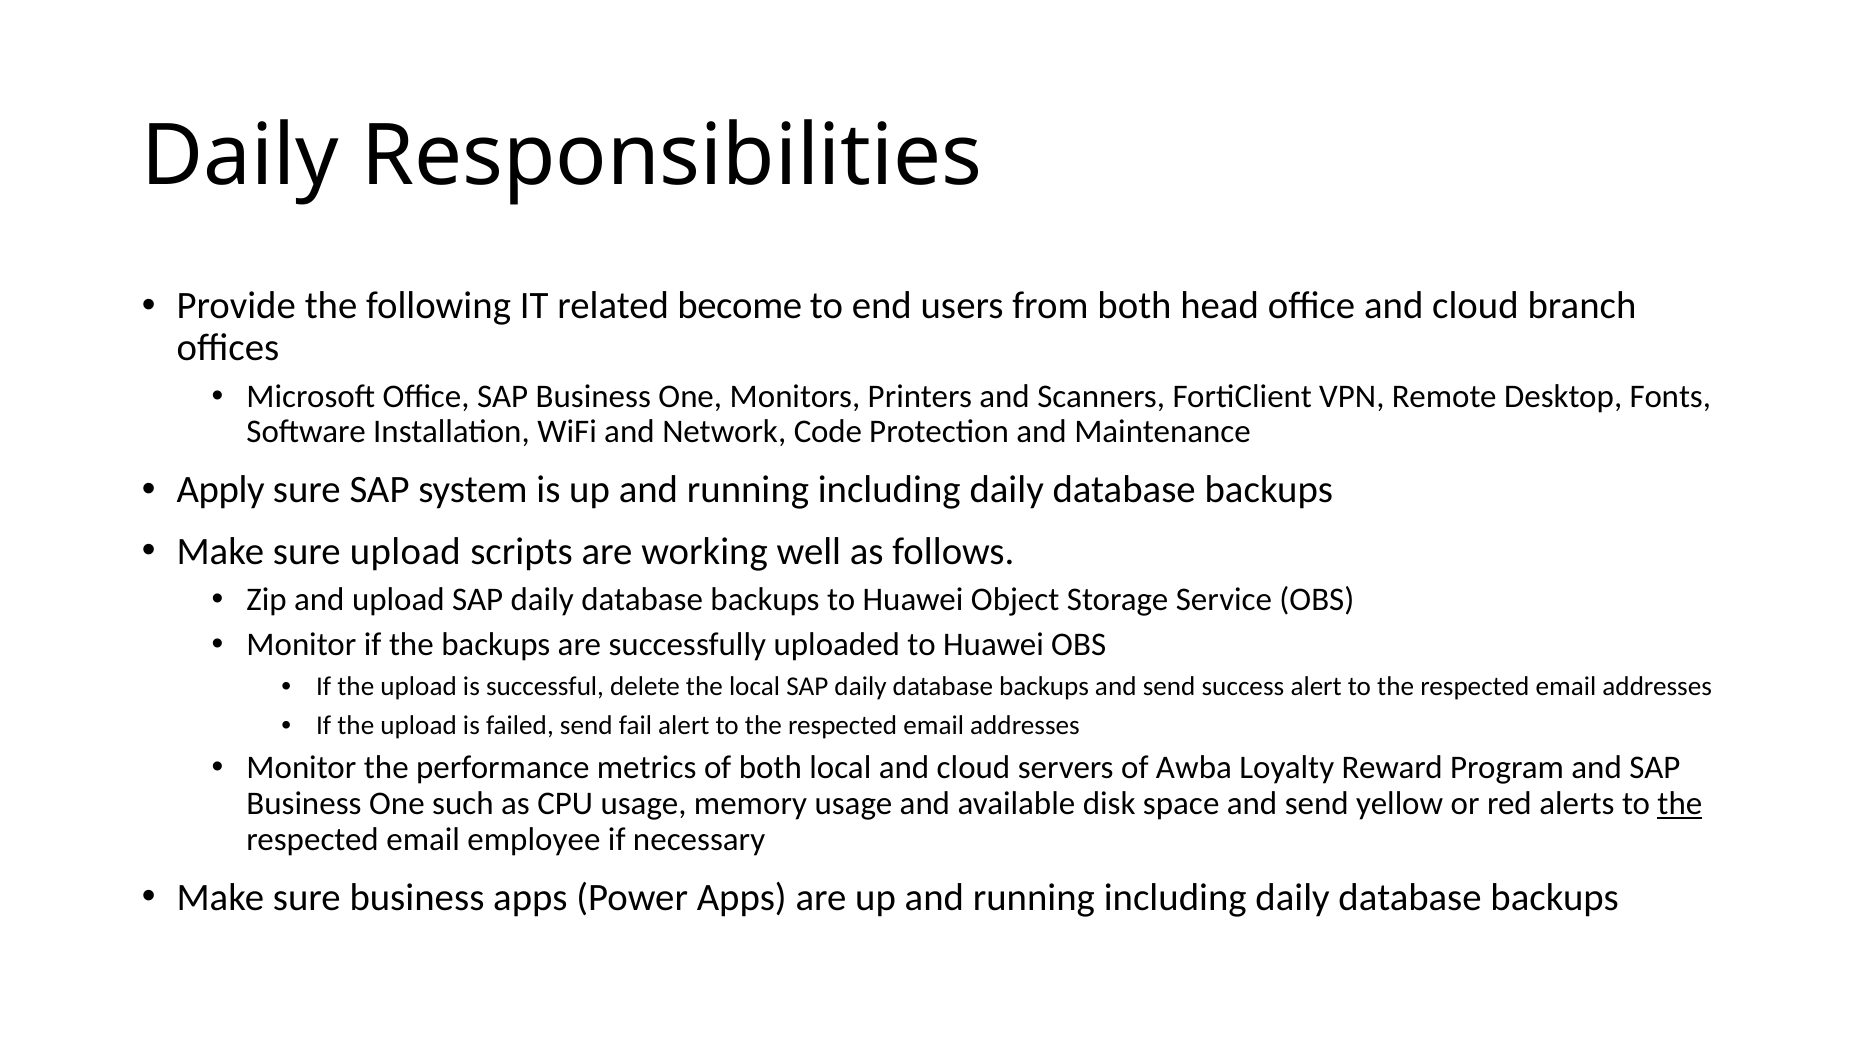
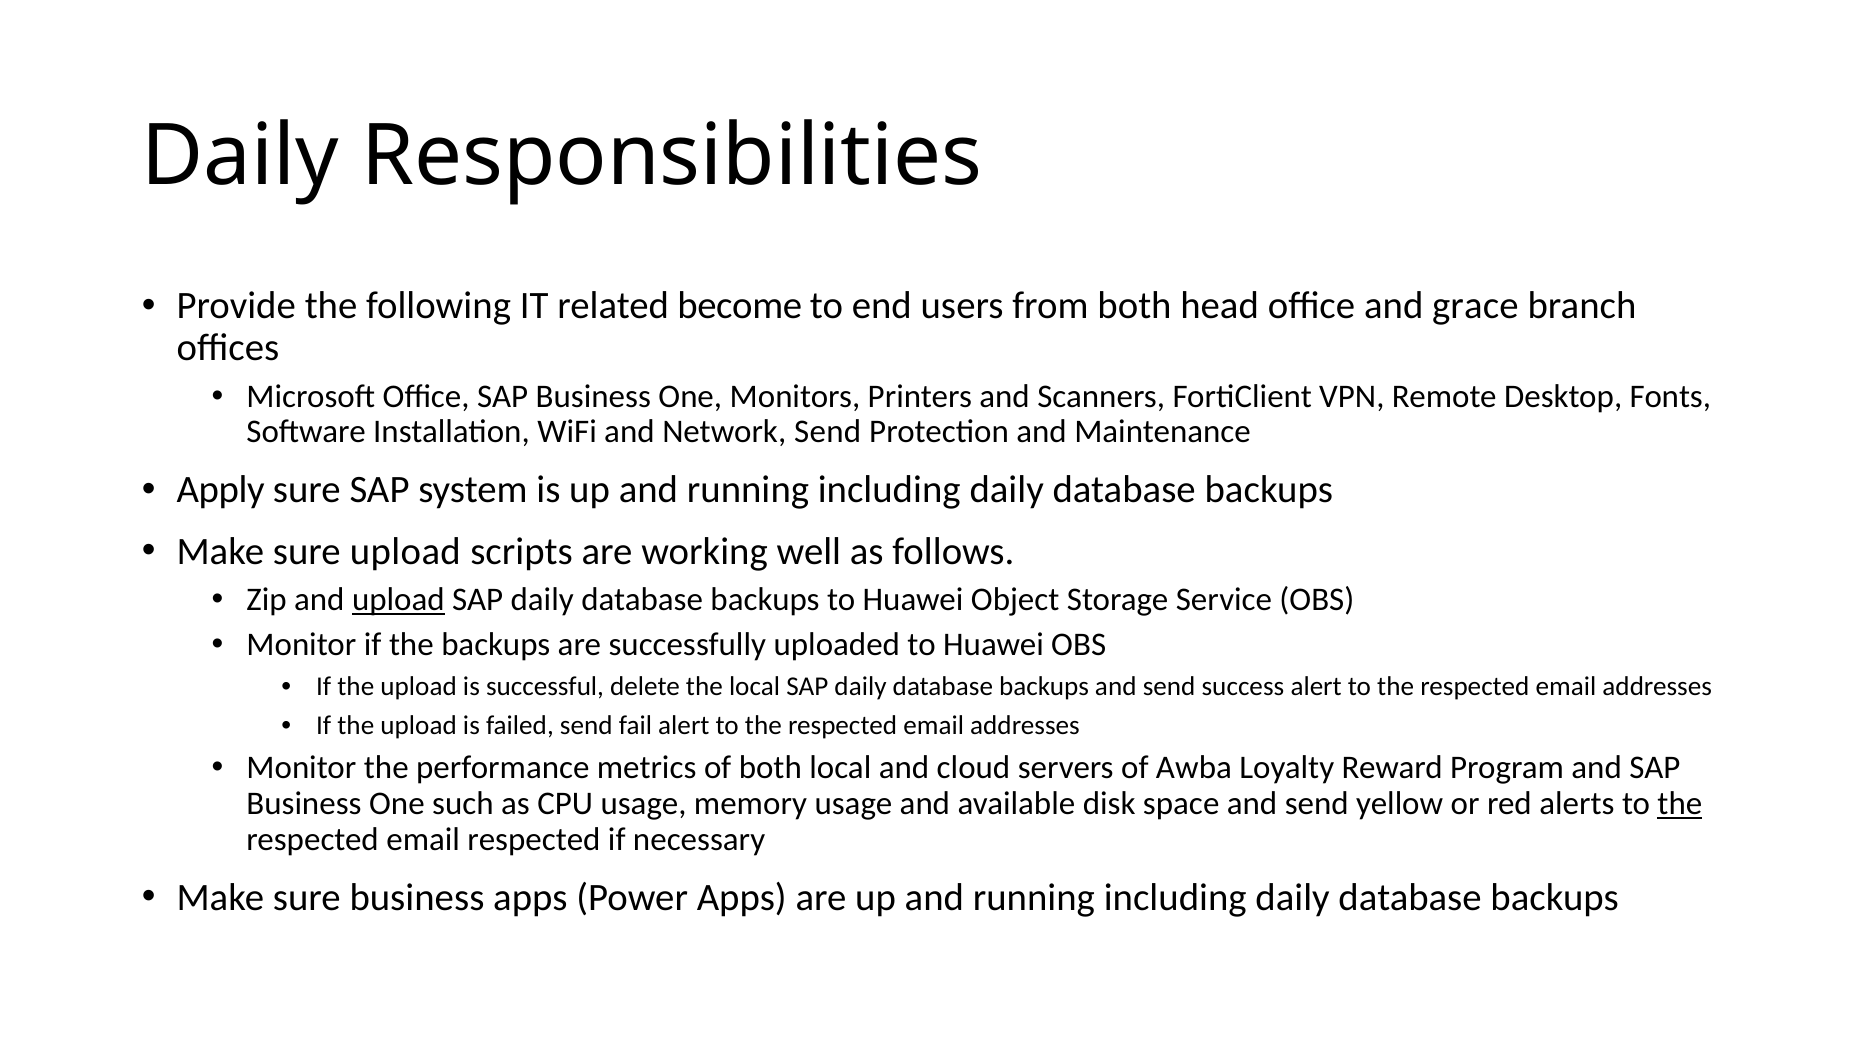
office and cloud: cloud -> grace (1475, 306)
Network Code: Code -> Send (828, 432)
upload underline: none -> present (398, 600)
email employee: employee -> respected (534, 839)
